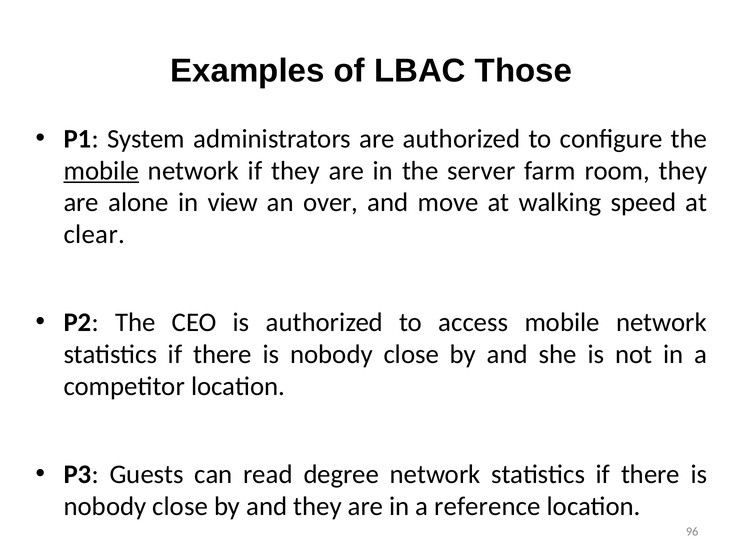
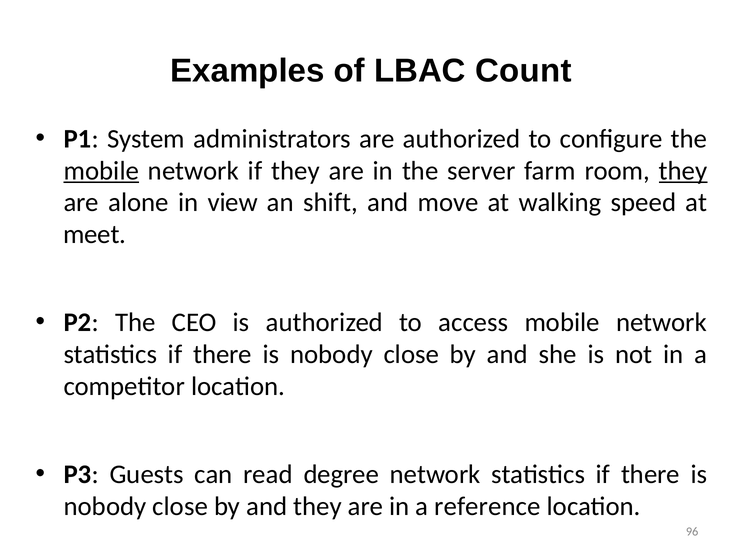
Those: Those -> Count (523, 71)
they underline: none -> present (683, 171)
over: over -> shift (331, 203)
clear: clear -> meet (95, 234)
